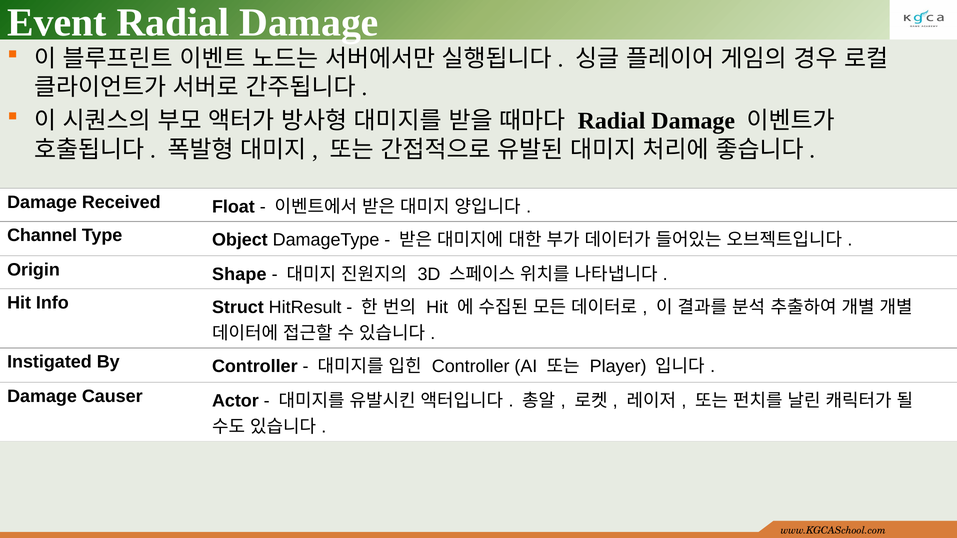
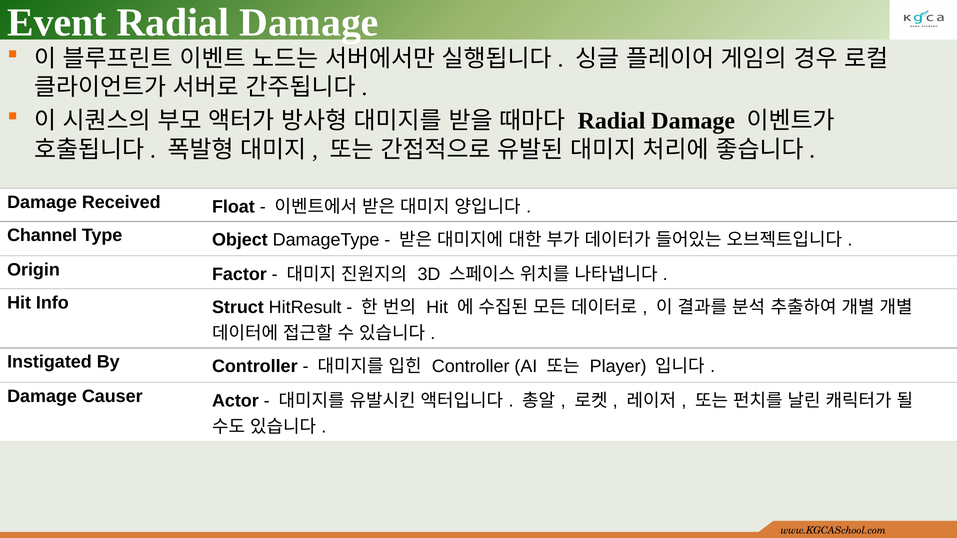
Shape: Shape -> Factor (239, 274)
